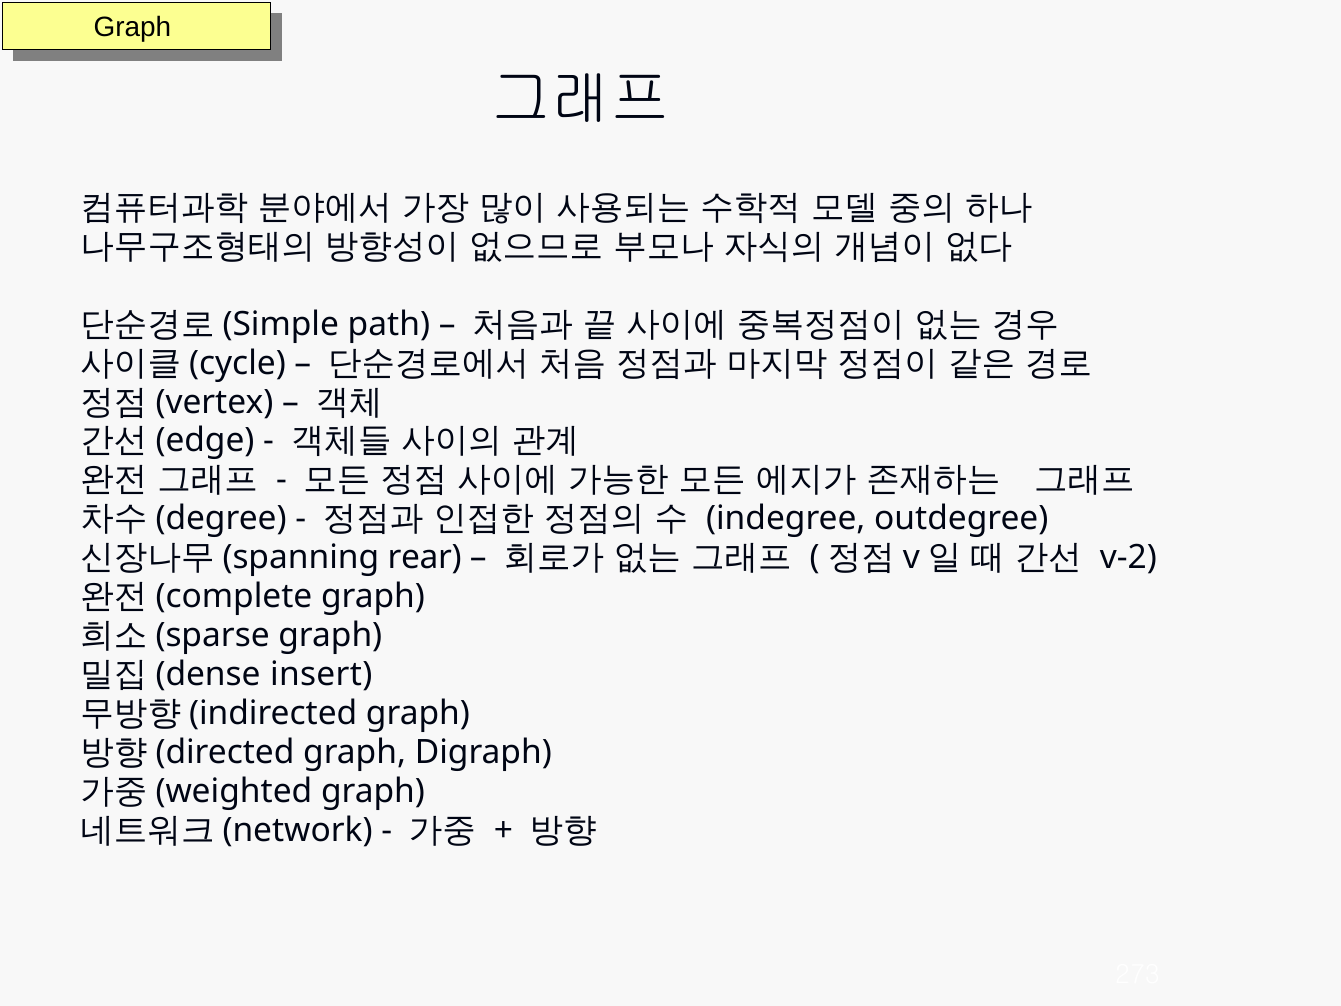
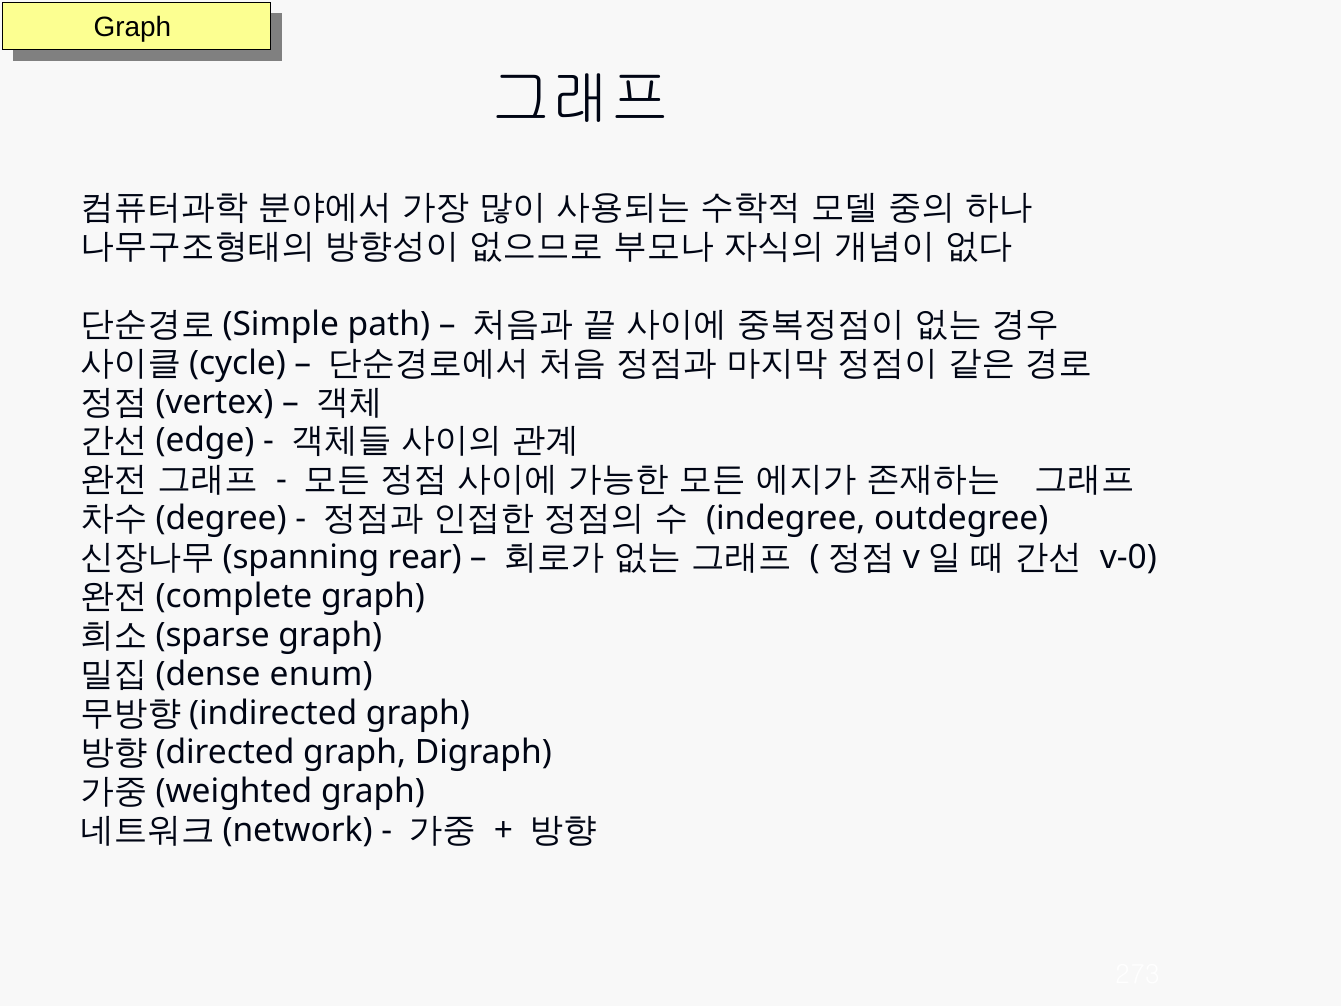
v-2: v-2 -> v-0 (1128, 558)
insert: insert -> enum (321, 674)
